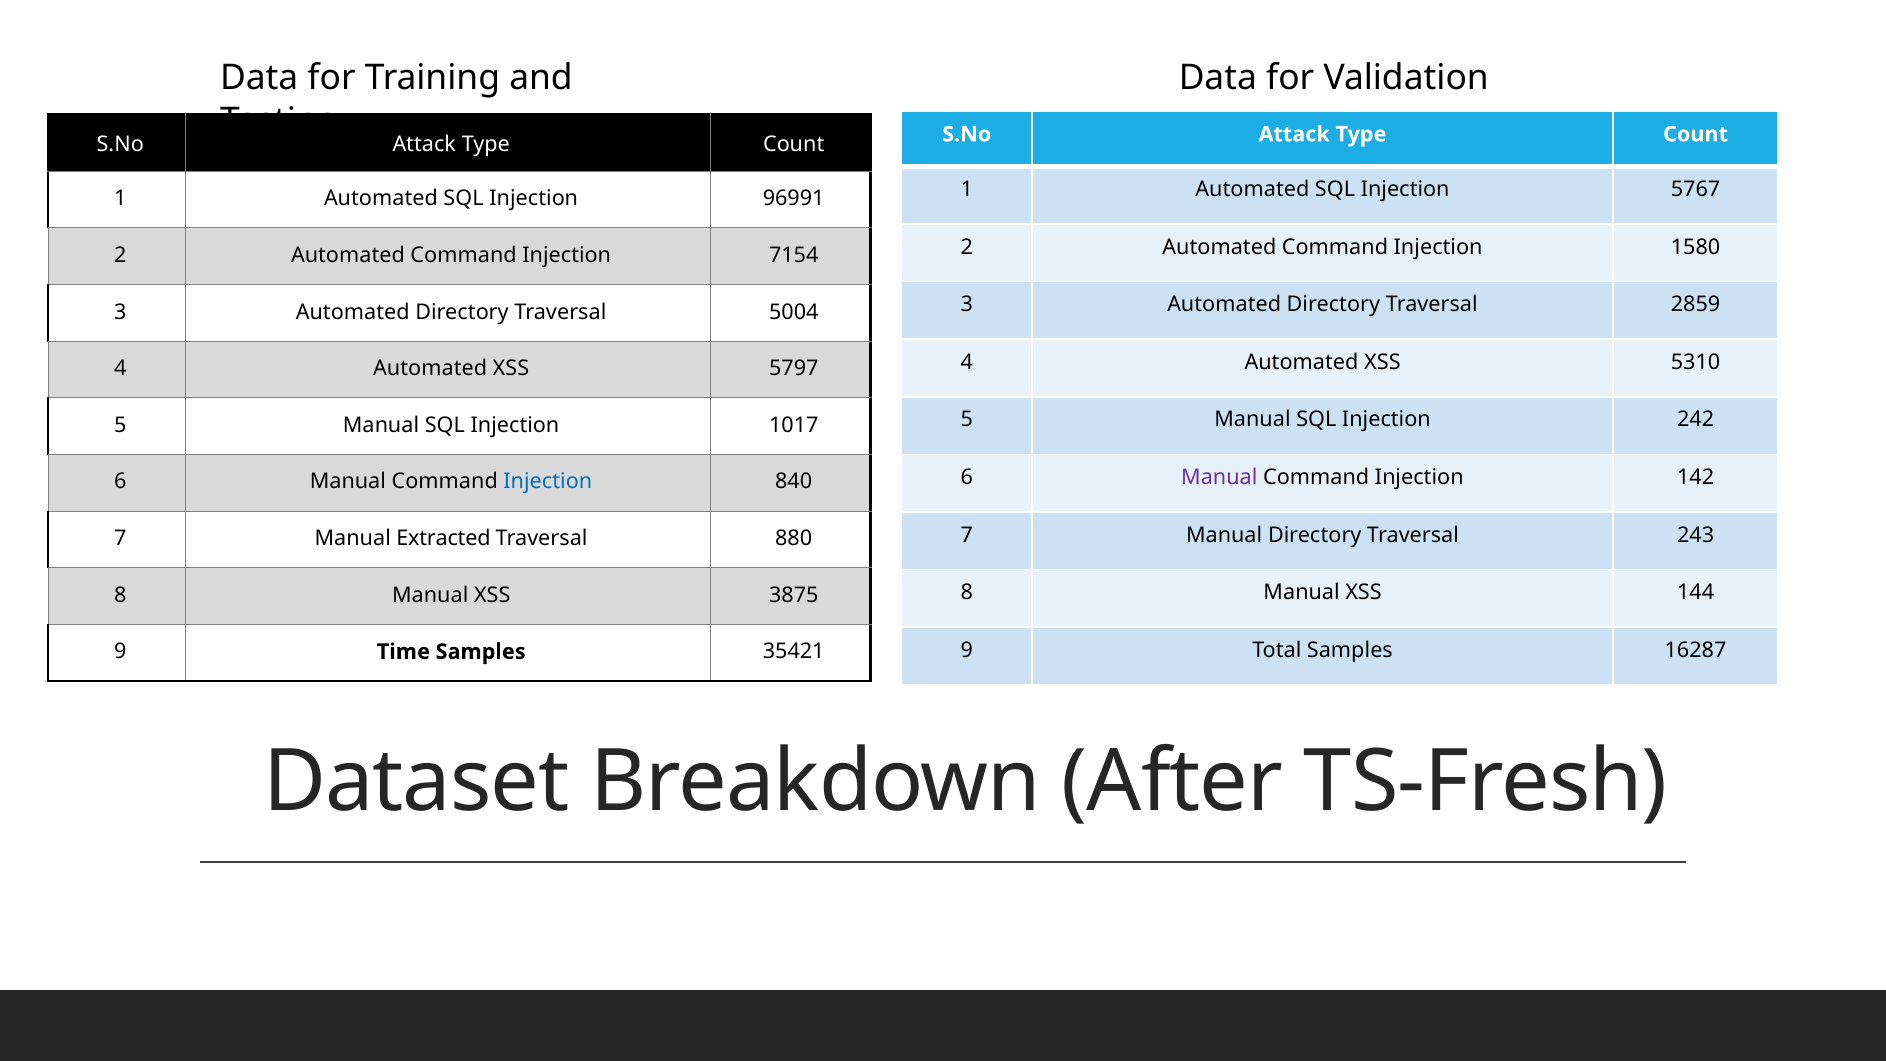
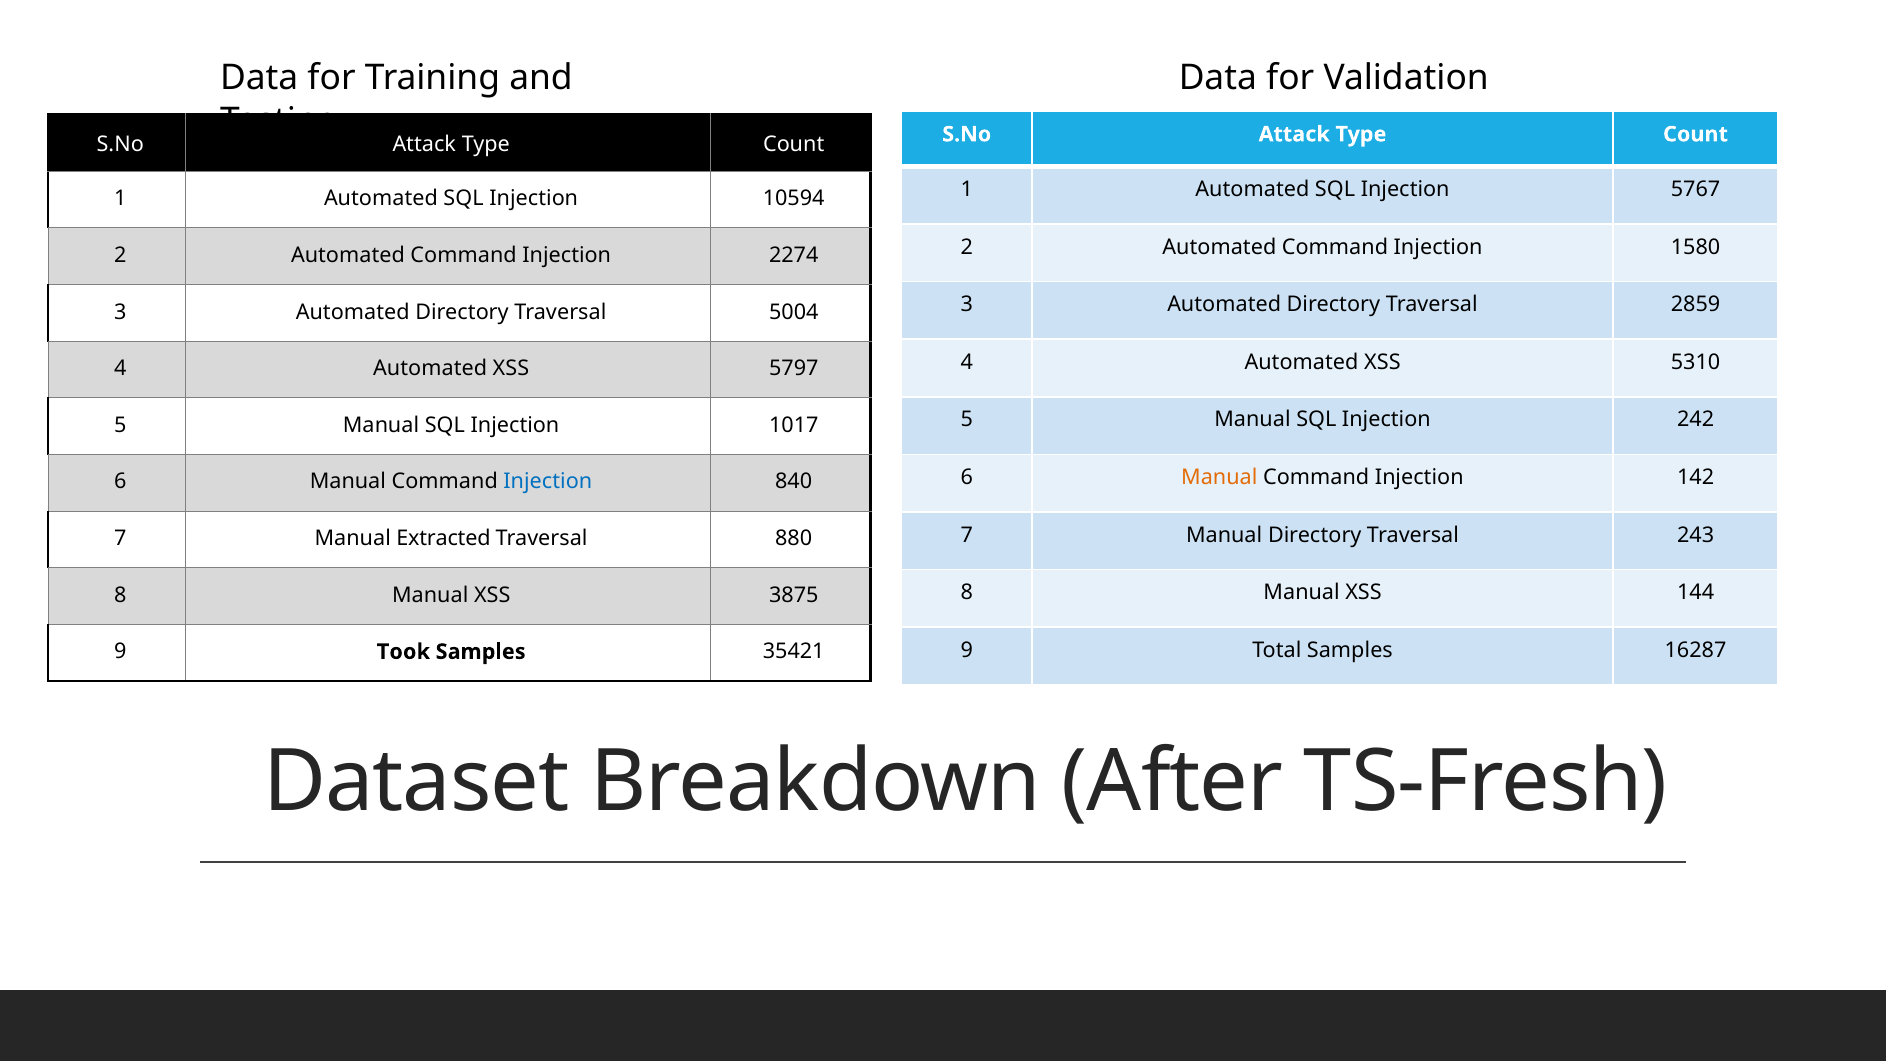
96991: 96991 -> 10594 (794, 199)
7154: 7154 -> 2274 (794, 255)
Manual colour: purple -> orange (1219, 477)
Time: Time -> Took (403, 652)
